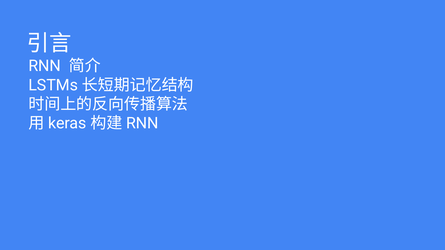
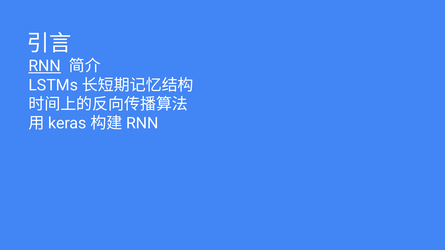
RNN underline: none -> present (45, 66)
